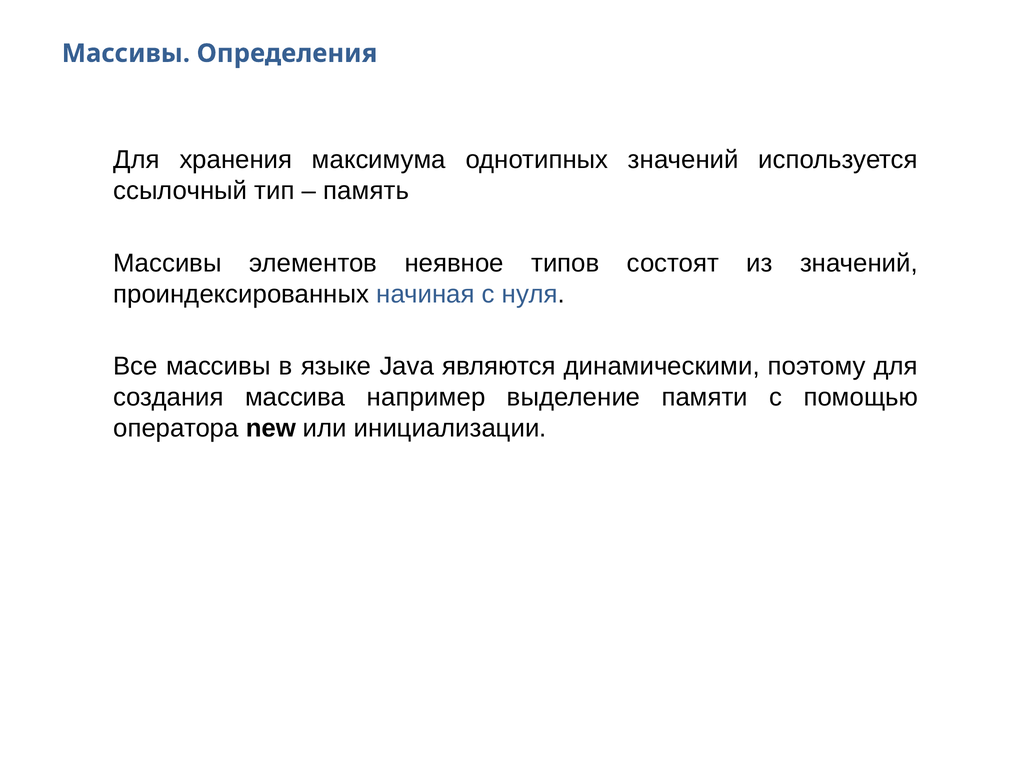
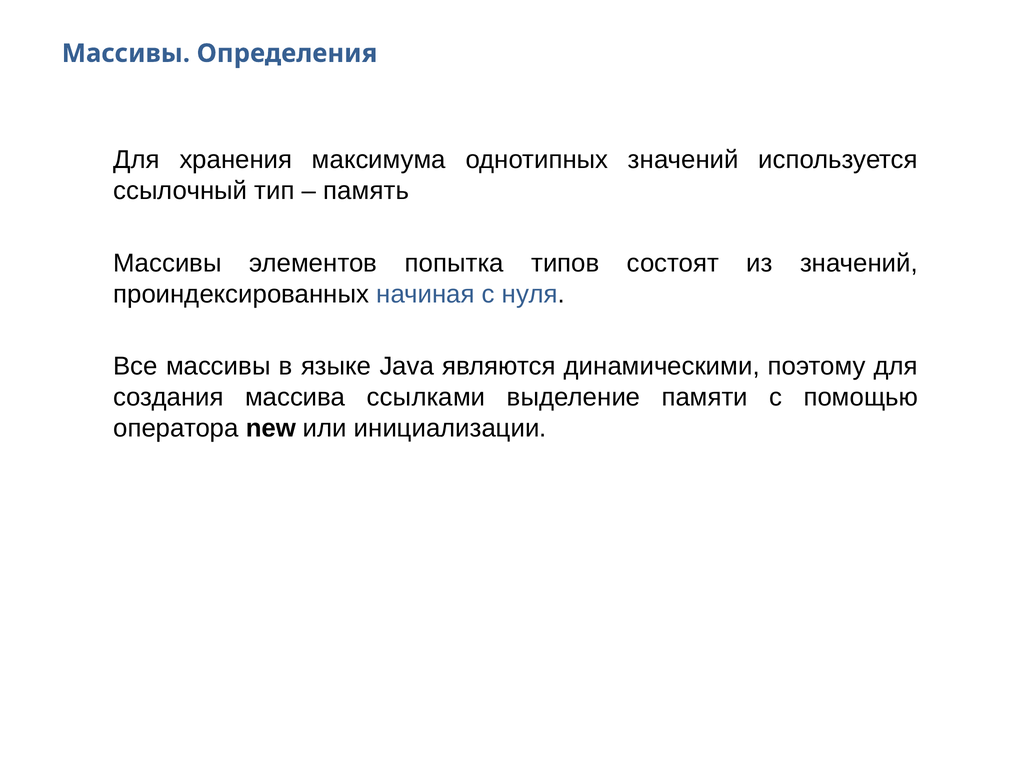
неявное: неявное -> попытка (454, 263)
например: например -> ссылками (426, 397)
